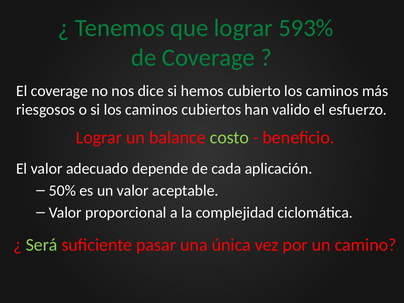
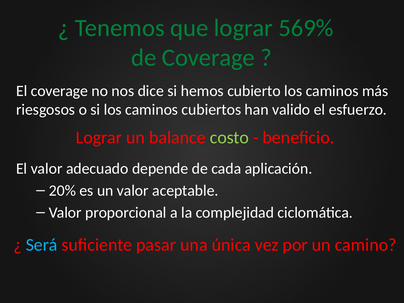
593%: 593% -> 569% (306, 28)
50%: 50% -> 20% (62, 191)
Será colour: light green -> light blue (42, 245)
